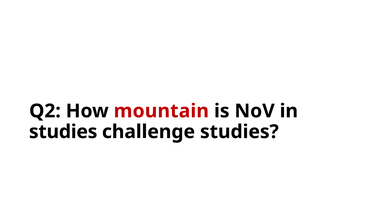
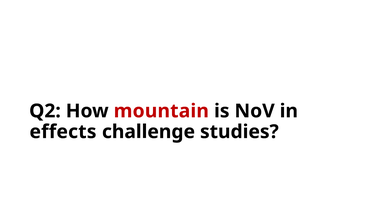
studies: studies -> effects (63, 132)
